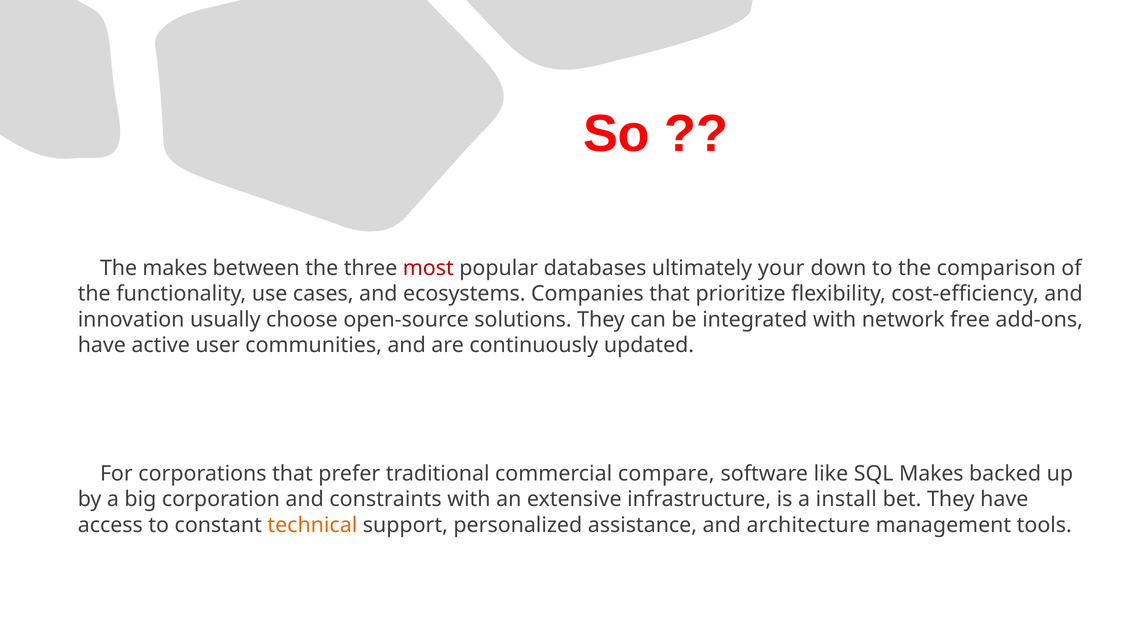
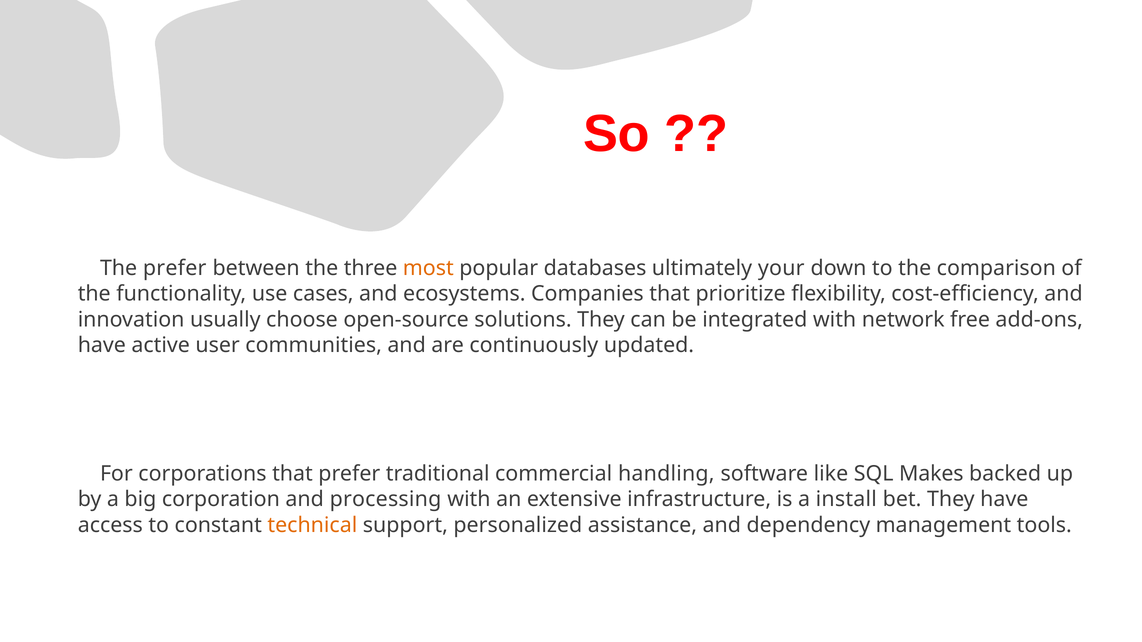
The makes: makes -> prefer (175, 268)
most colour: red -> orange (428, 268)
compare: compare -> handling (666, 474)
constraints: constraints -> processing (385, 500)
architecture: architecture -> dependency (808, 525)
